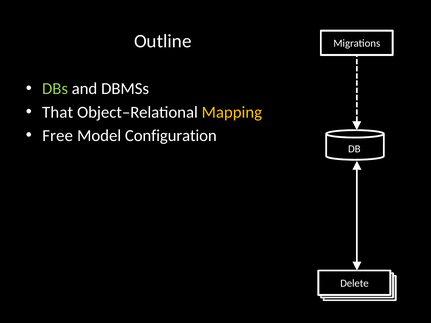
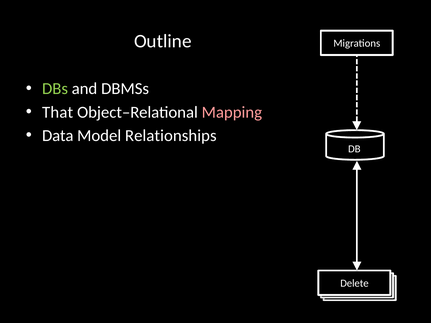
Mapping colour: yellow -> pink (232, 112)
Free: Free -> Data (58, 136)
Configuration: Configuration -> Relationships (171, 136)
